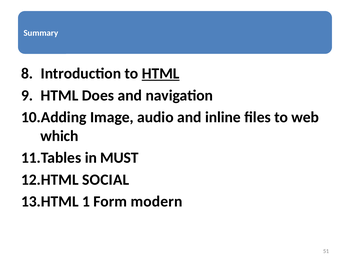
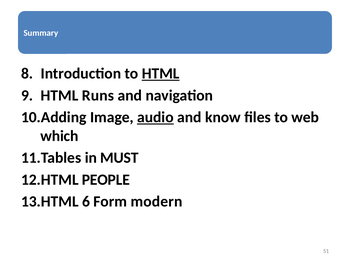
Does: Does -> Runs (98, 95)
audio underline: none -> present (155, 117)
inline: inline -> know (223, 117)
SOCIAL: SOCIAL -> PEOPLE (106, 179)
1: 1 -> 6 (86, 201)
